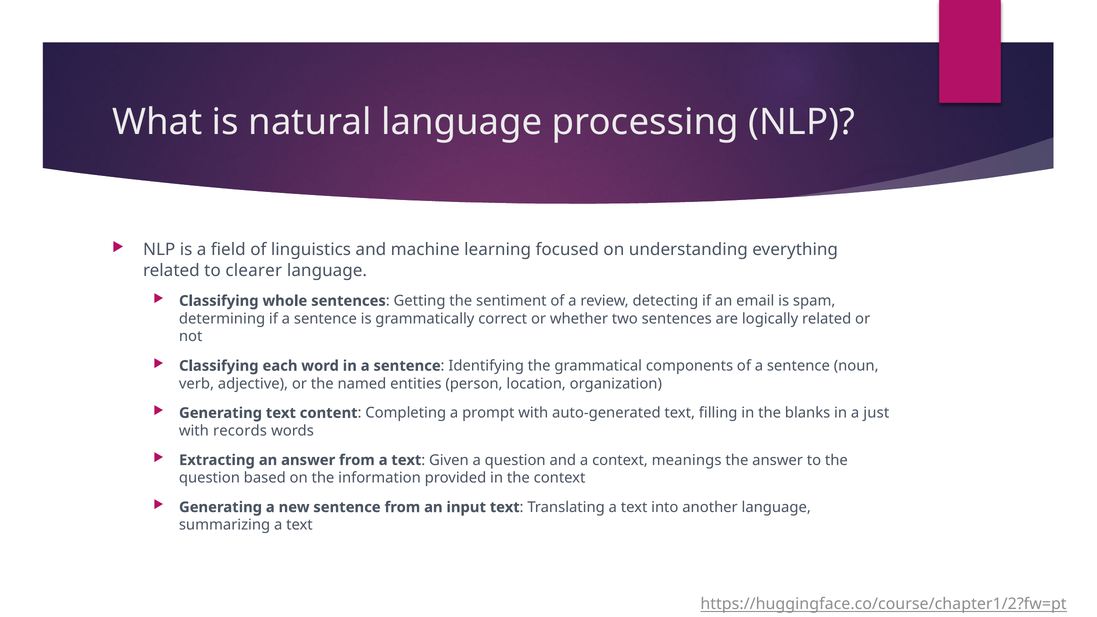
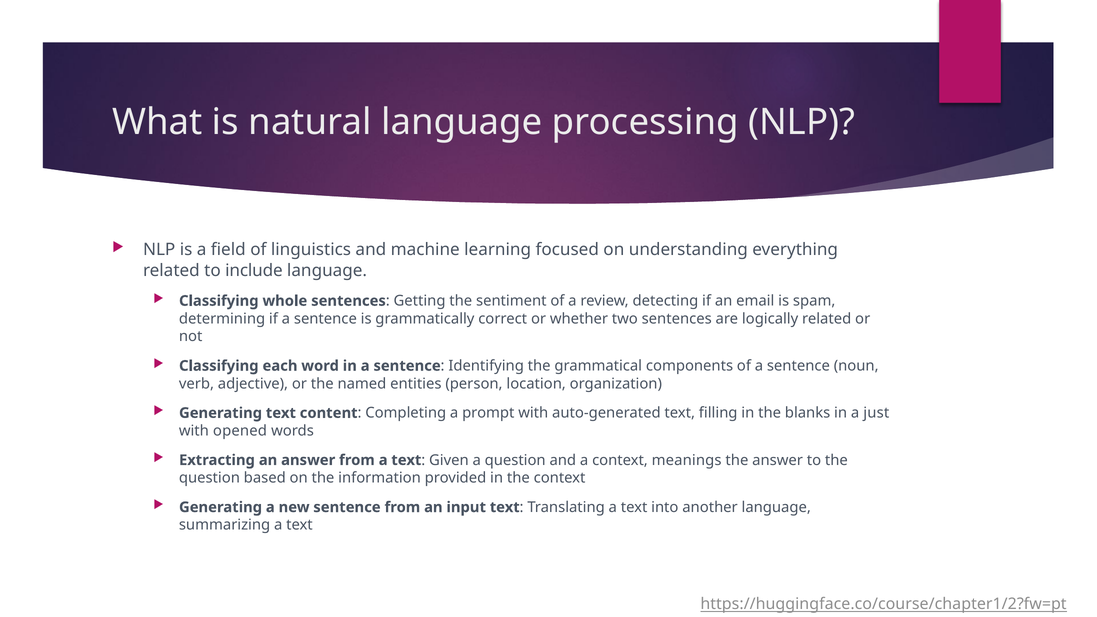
clearer: clearer -> include (254, 270)
records: records -> opened (240, 431)
